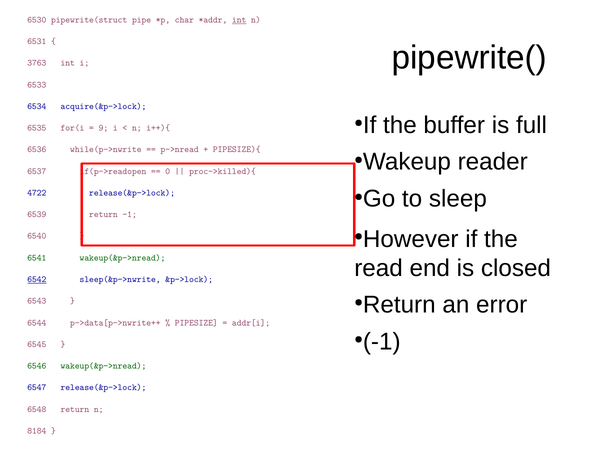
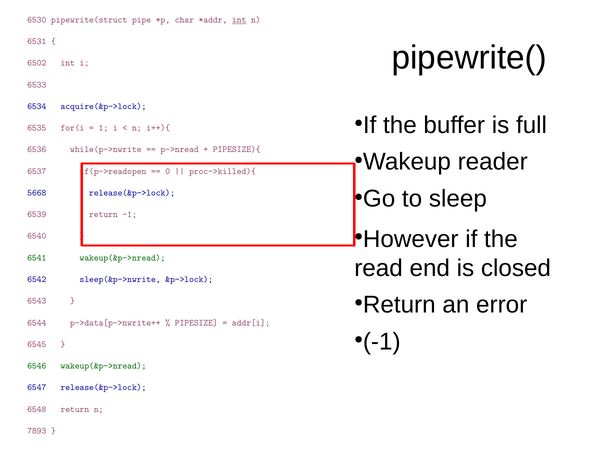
3763: 3763 -> 6502 (37, 63)
9: 9 -> 1 (103, 128)
4722: 4722 -> 5668 (37, 193)
6542 underline: present -> none (37, 279)
8184: 8184 -> 7893 (37, 430)
